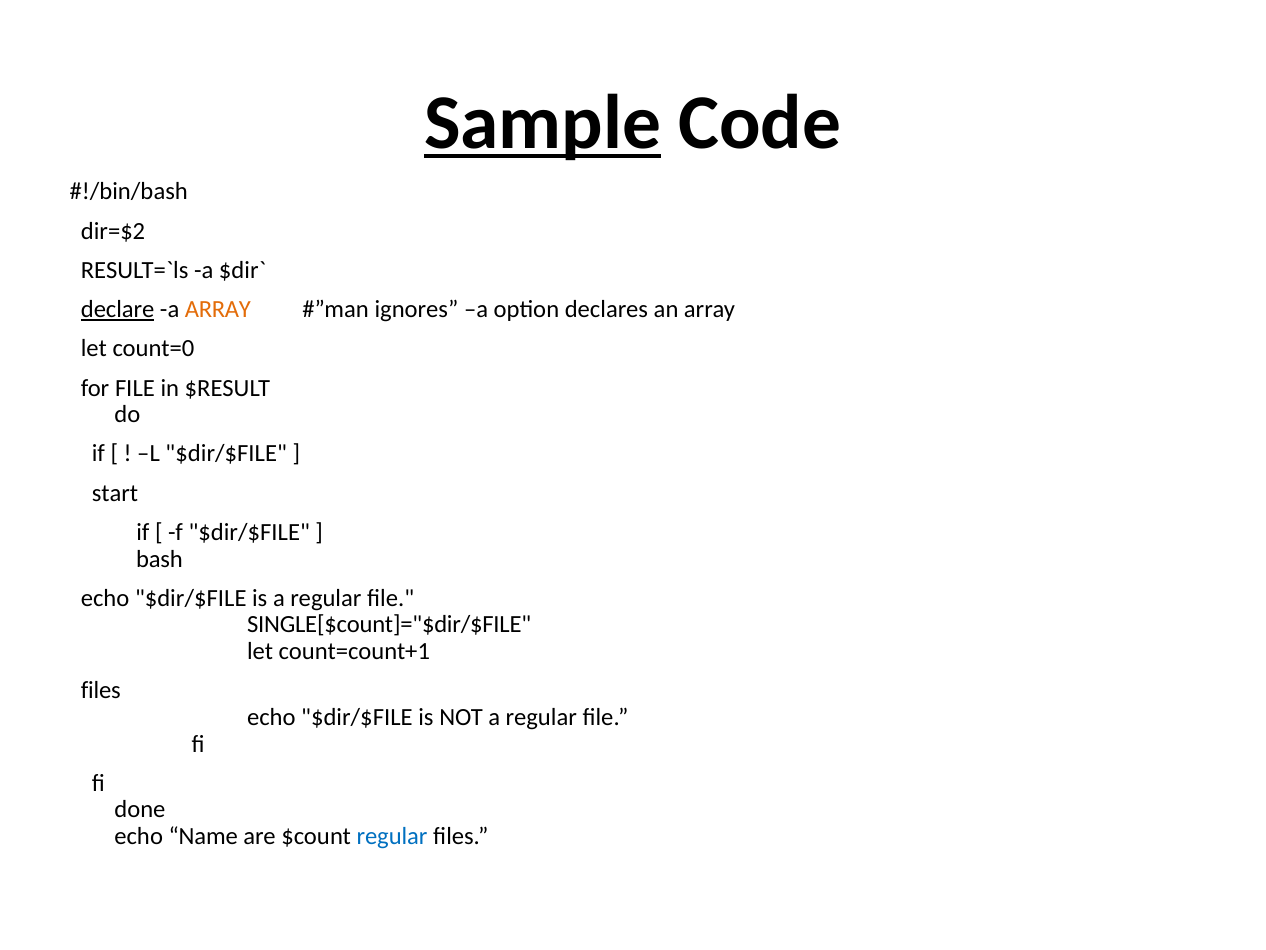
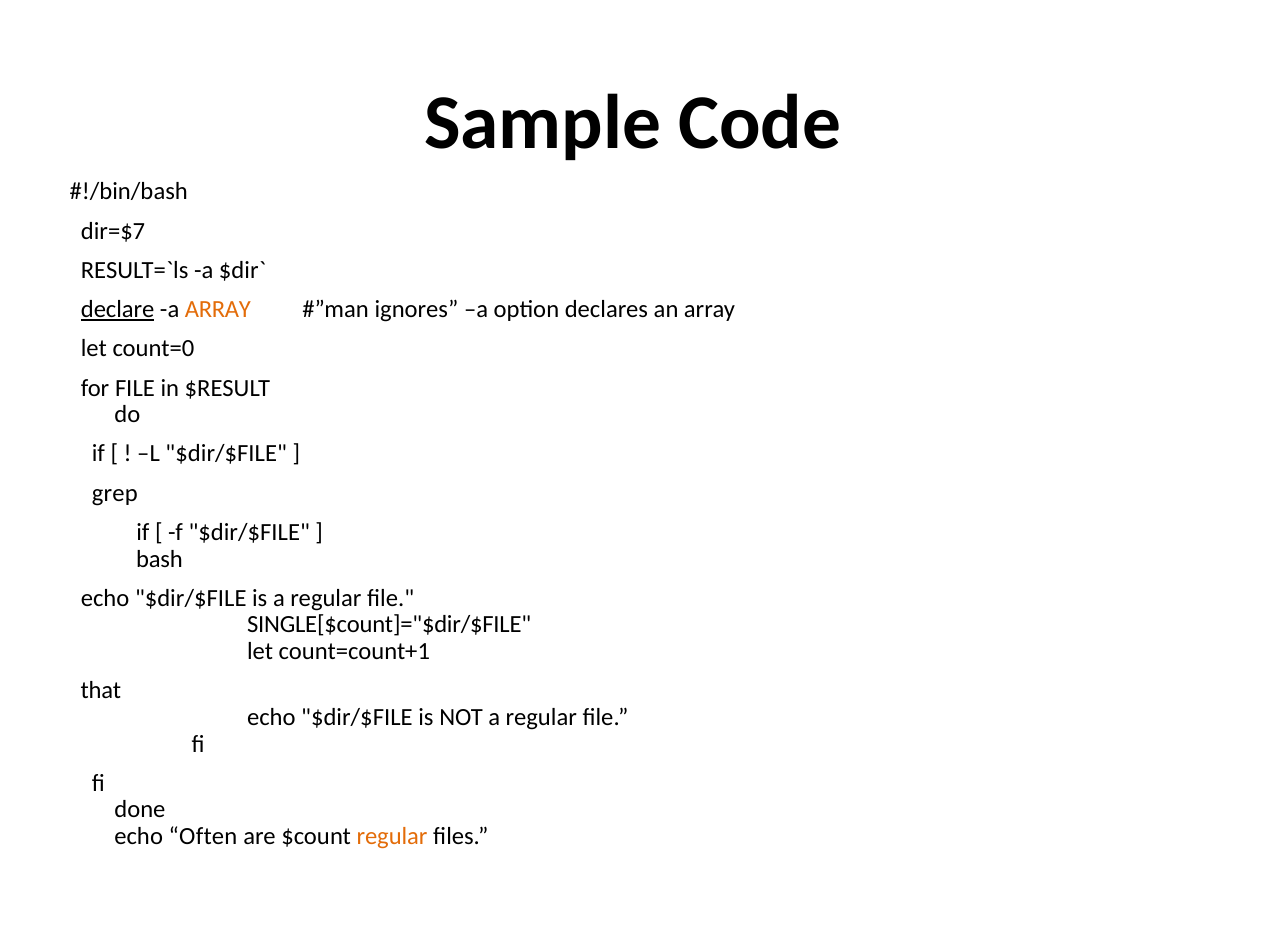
Sample underline: present -> none (542, 123)
dir=$2: dir=$2 -> dir=$7 (113, 231)
start: start -> grep (115, 493)
files: files -> that (101, 690)
Name: Name -> Often (203, 836)
regular colour: blue -> orange (392, 836)
